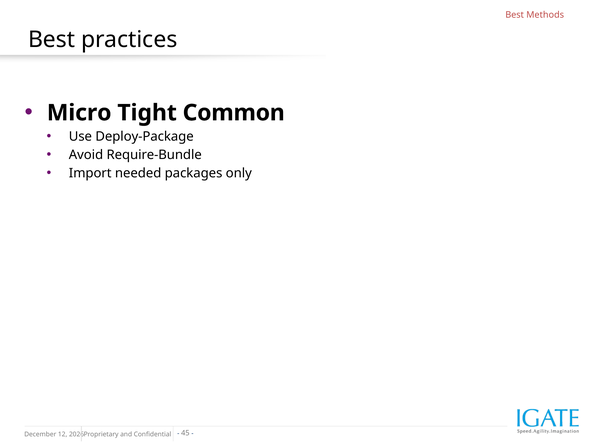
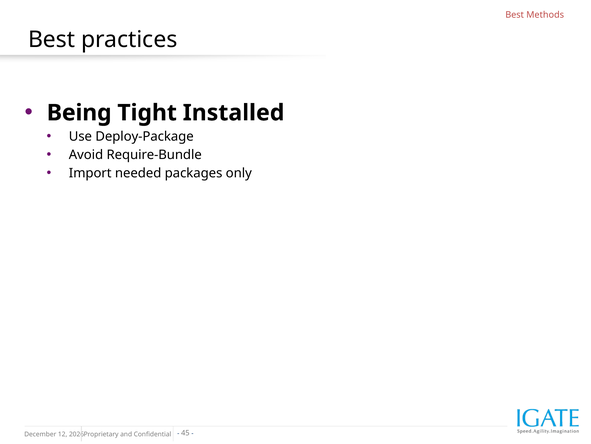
Micro: Micro -> Being (79, 113)
Common: Common -> Installed (234, 113)
